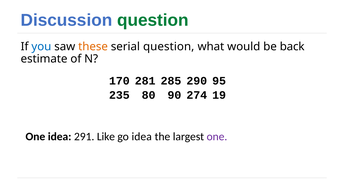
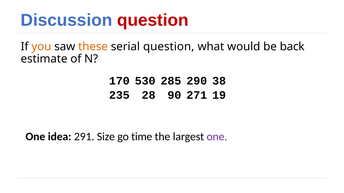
question colour: green -> red (153, 20)
you colour: blue -> orange (41, 47)
281: 281 -> 530 (145, 81)
95: 95 -> 38 (219, 81)
80: 80 -> 28 (149, 95)
274: 274 -> 271 (197, 95)
Like: Like -> Size (106, 137)
go idea: idea -> time (142, 137)
